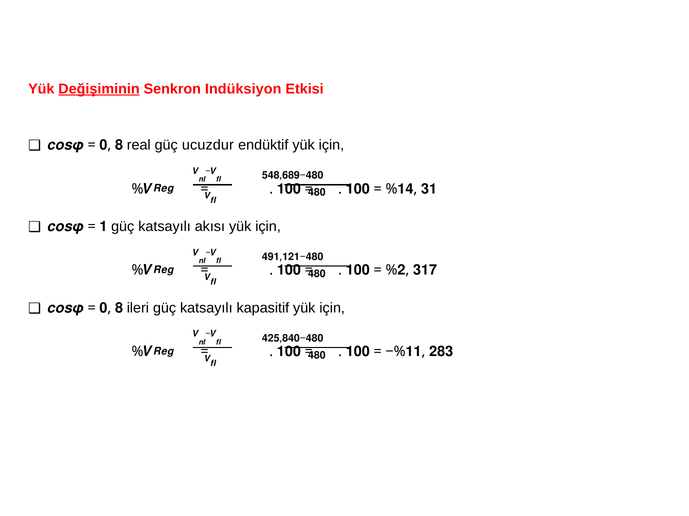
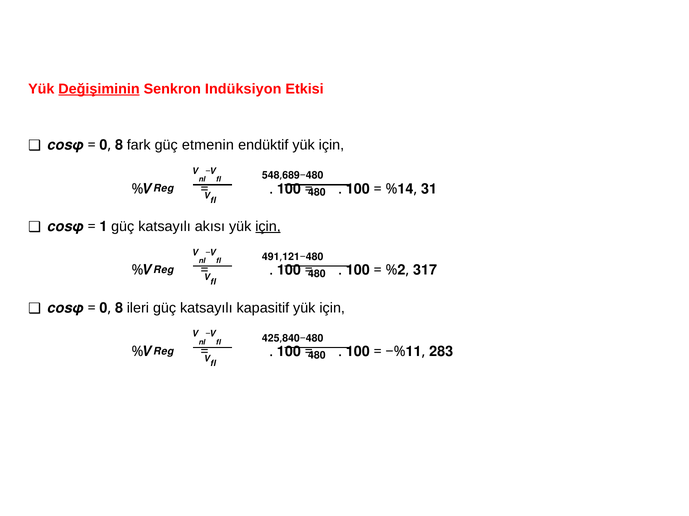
real: real -> fark (139, 145)
ucuzdur: ucuzdur -> etmenin (208, 145)
için underline: none -> present (268, 227)
